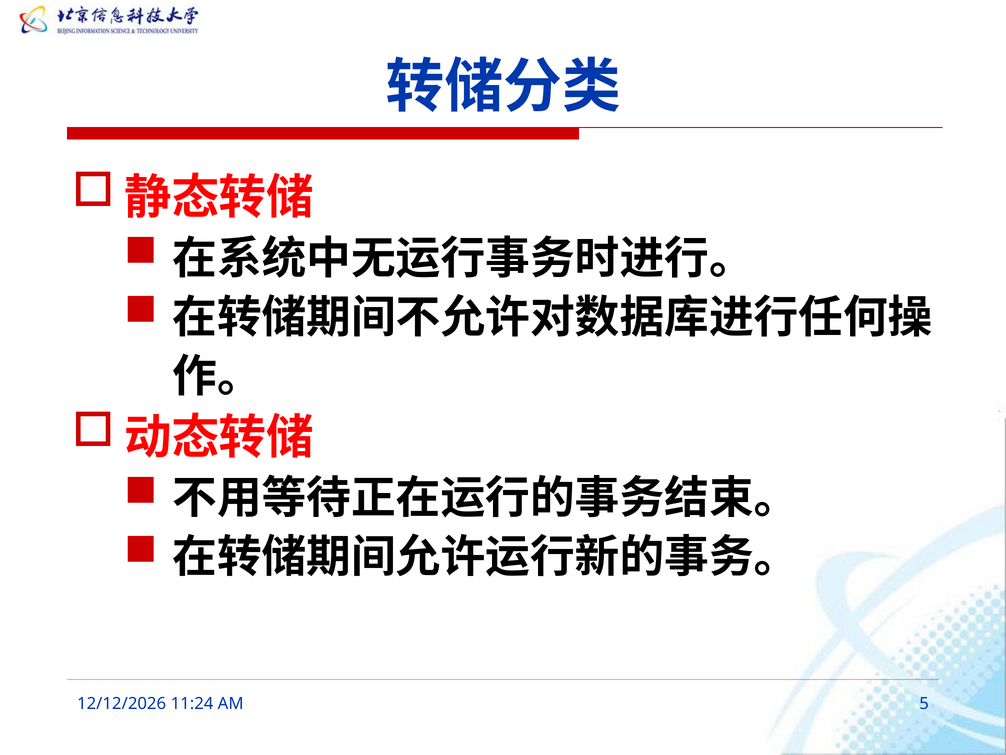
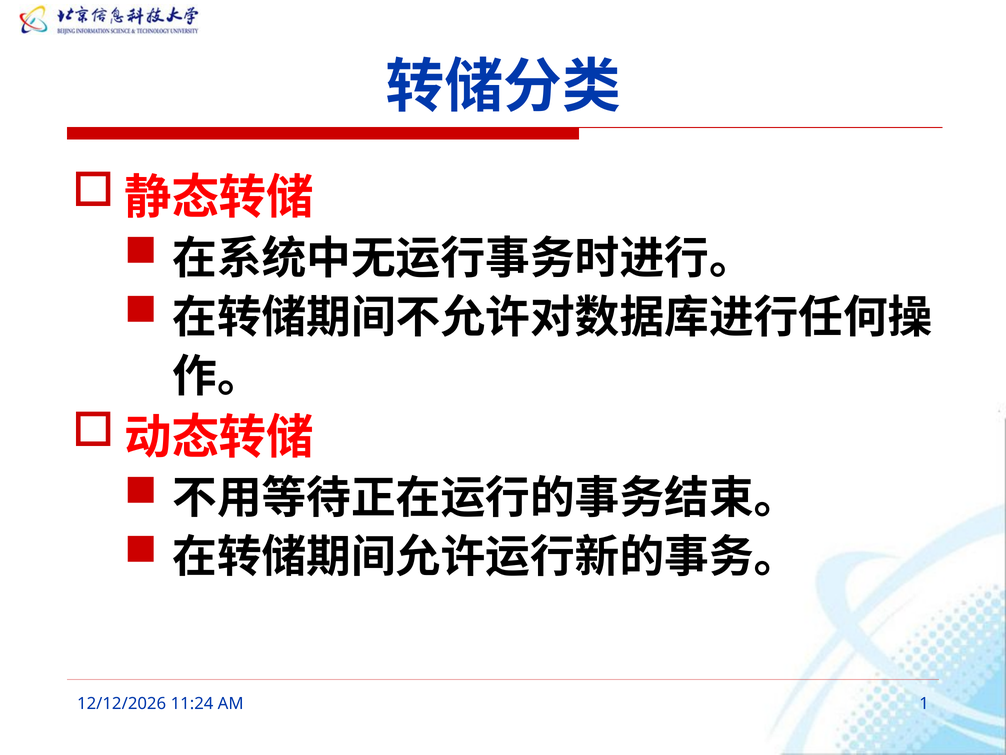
5: 5 -> 1 (924, 703)
